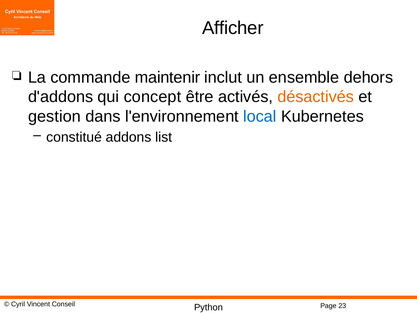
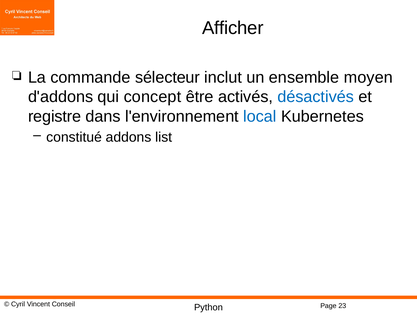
maintenir: maintenir -> sélecteur (167, 77)
dehors: dehors -> moyen (368, 77)
désactivés colour: orange -> blue (316, 97)
gestion: gestion -> registre (55, 116)
